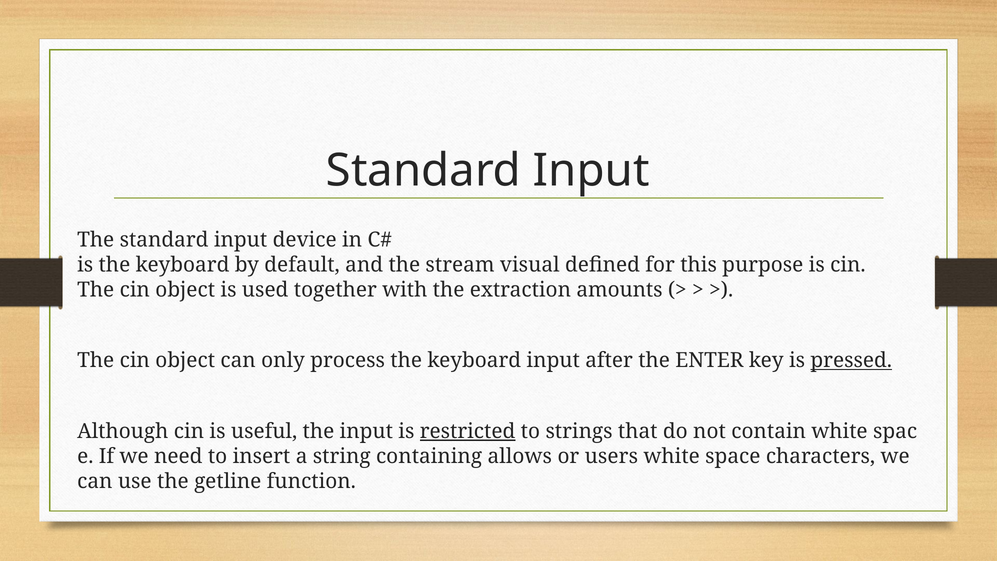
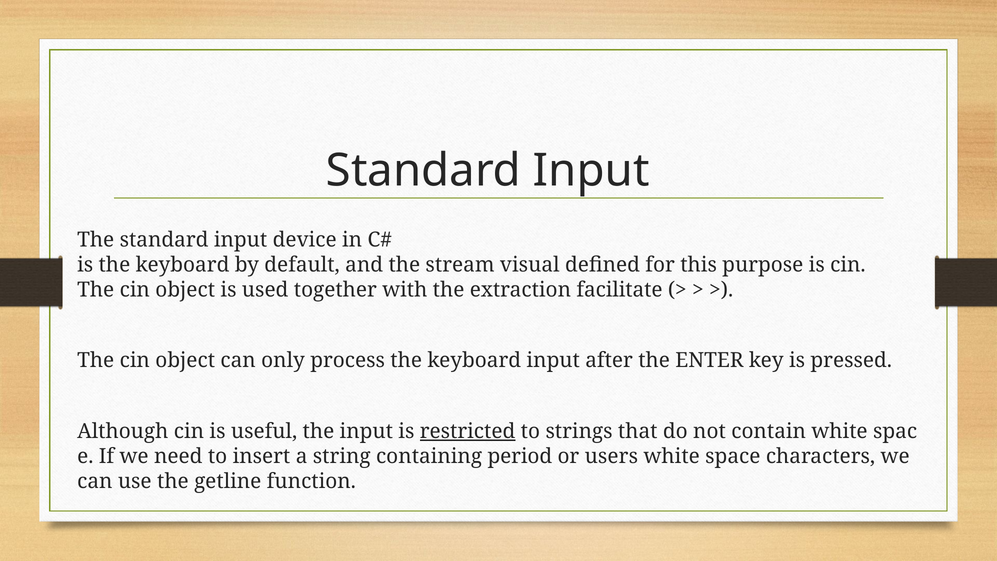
amounts: amounts -> facilitate (620, 290)
pressed underline: present -> none (851, 361)
allows: allows -> period (520, 456)
